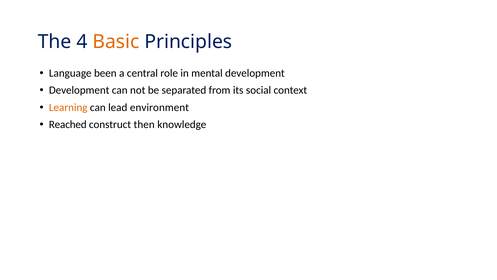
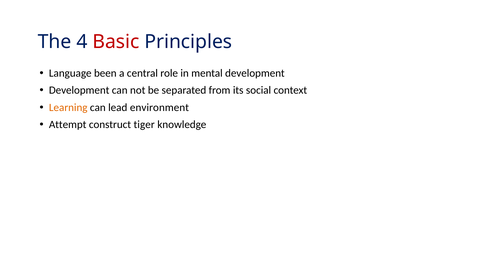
Basic colour: orange -> red (116, 42)
Reached: Reached -> Attempt (68, 124)
then: then -> tiger (144, 124)
